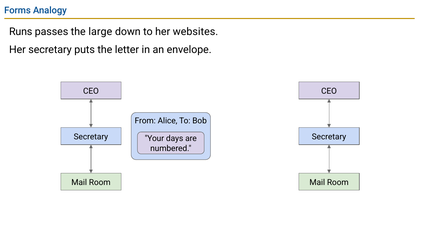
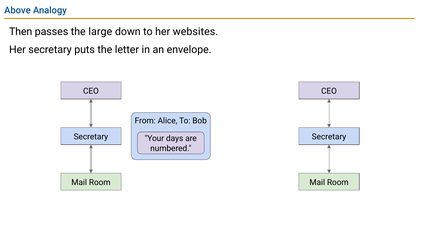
Forms: Forms -> Above (17, 10)
Runs: Runs -> Then (21, 32)
